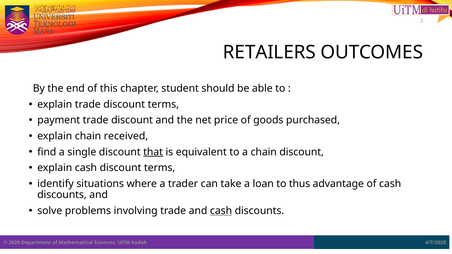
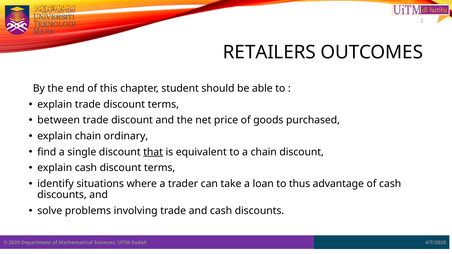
payment: payment -> between (59, 120)
received: received -> ordinary (126, 136)
cash underline: present -> none (221, 211)
